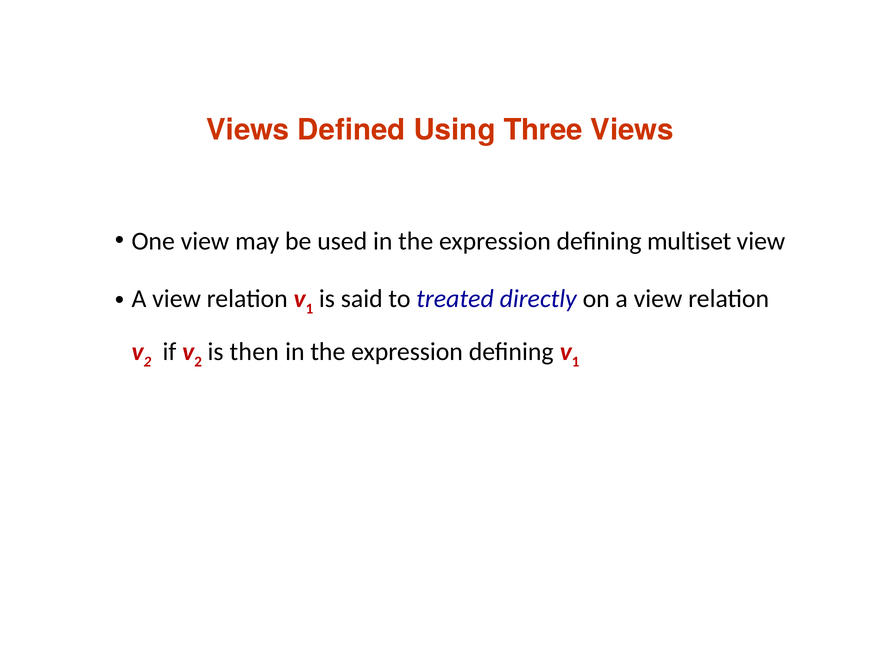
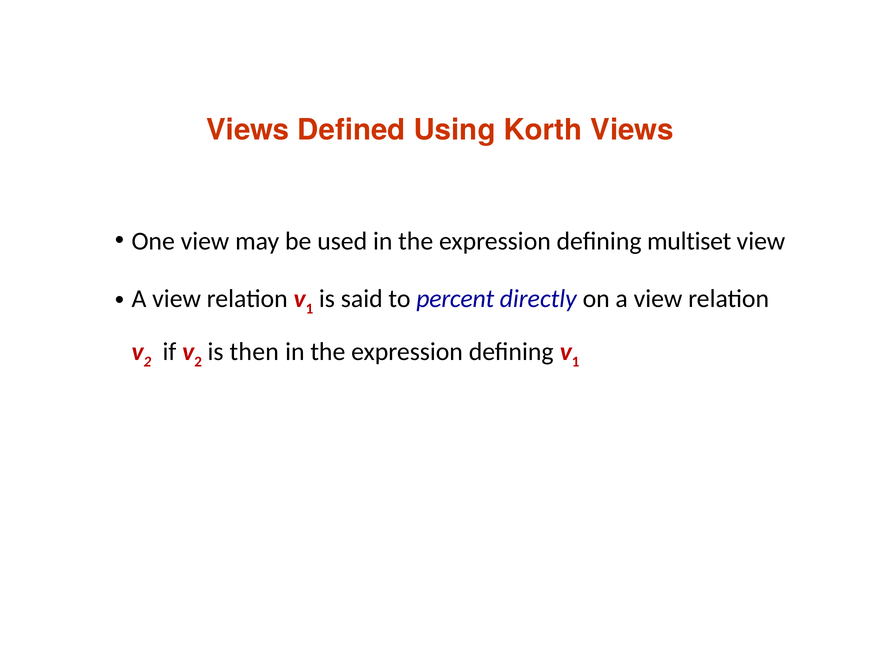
Three: Three -> Korth (543, 130)
treated: treated -> percent (455, 299)
